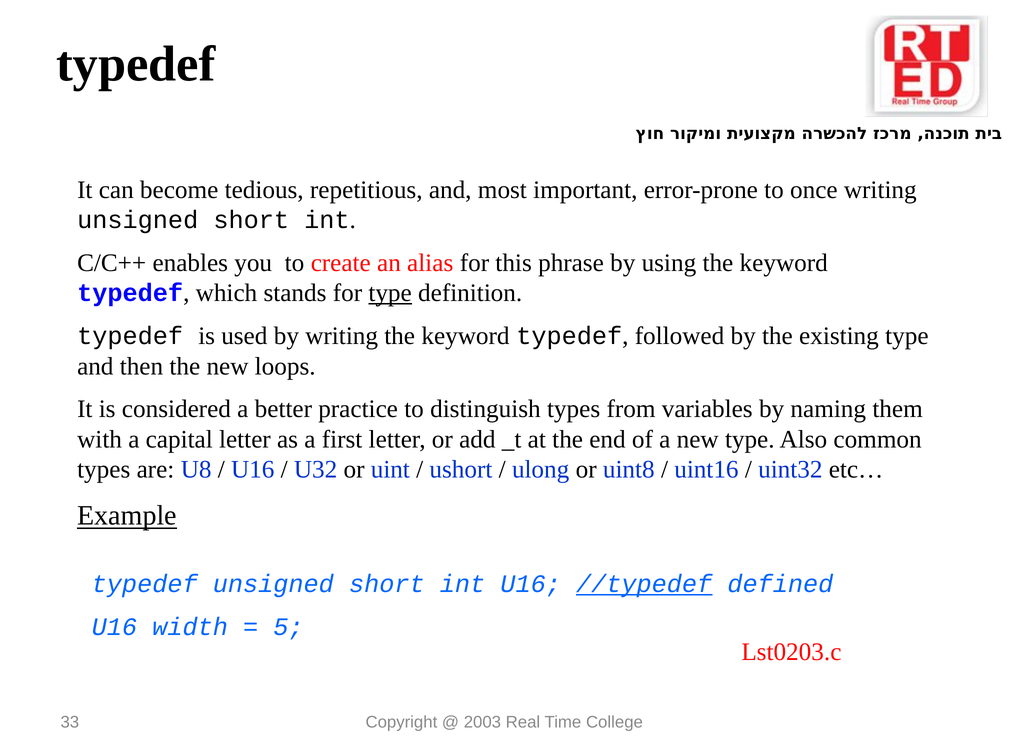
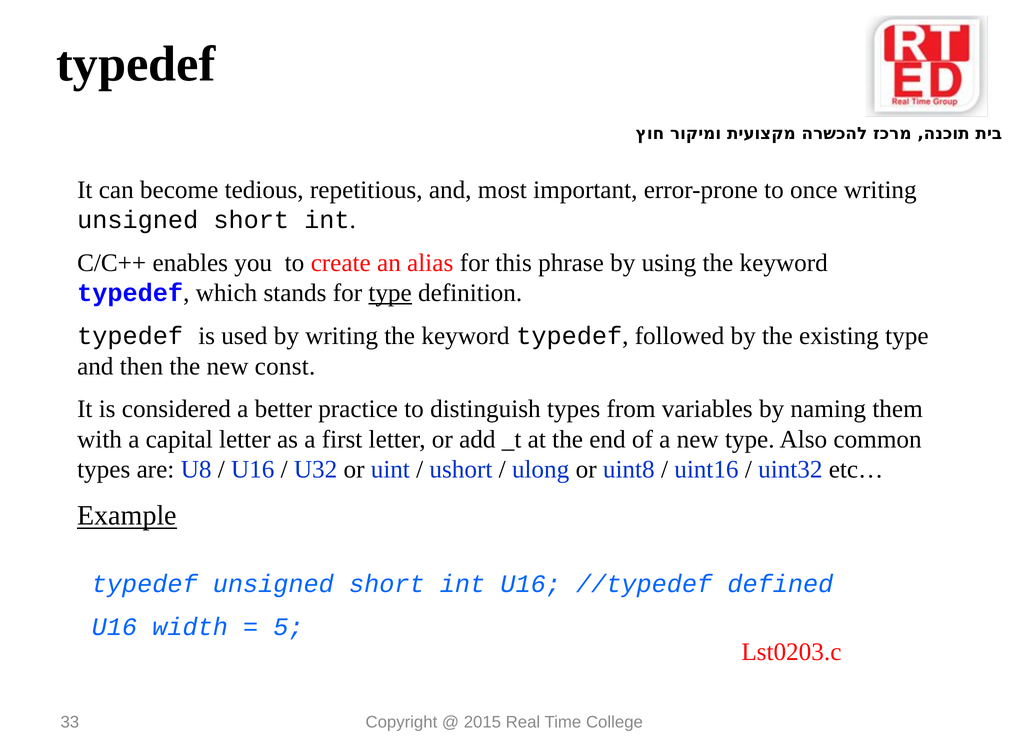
loops: loops -> const (285, 367)
//typedef underline: present -> none (644, 585)
2003: 2003 -> 2015 (482, 723)
